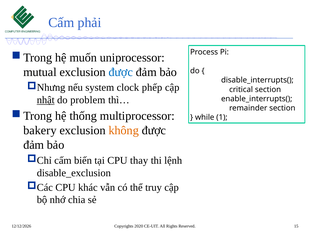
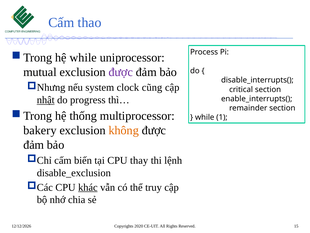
phải: phải -> thao (90, 22)
hệ muốn: muốn -> while (83, 58)
được colour: blue -> purple (121, 72)
phếp: phếp -> cũng (152, 87)
problem: problem -> progress (88, 100)
khác underline: none -> present (88, 187)
